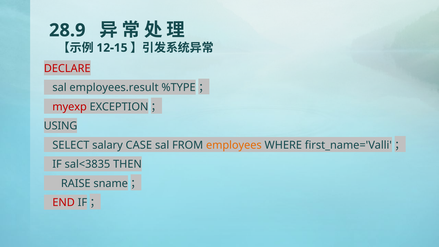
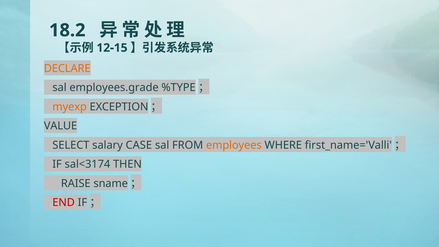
28.9: 28.9 -> 18.2 (67, 30)
DECLARE colour: red -> orange (67, 69)
employees.result: employees.result -> employees.grade (114, 88)
myexp colour: red -> orange (70, 107)
USING: USING -> VALUE (60, 126)
sal<3835: sal<3835 -> sal<3174 (87, 164)
